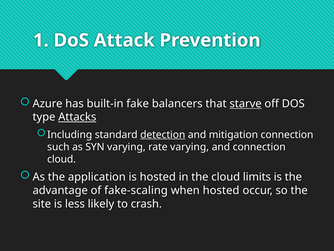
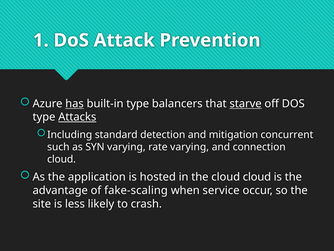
has underline: none -> present (75, 103)
built-in fake: fake -> type (138, 103)
detection underline: present -> none (163, 134)
mitigation connection: connection -> concurrent (287, 134)
cloud limits: limits -> cloud (257, 177)
when hosted: hosted -> service (221, 190)
